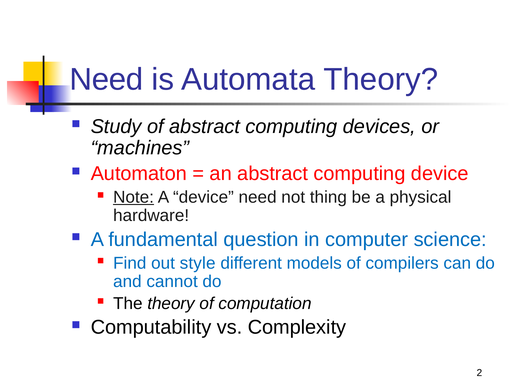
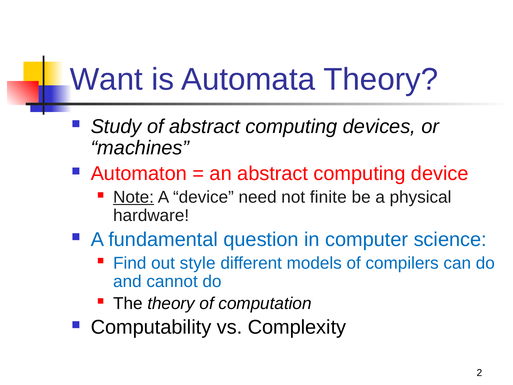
Need: Need -> Want (106, 80)
thing: thing -> finite (328, 197)
